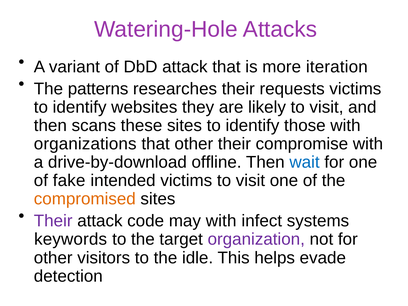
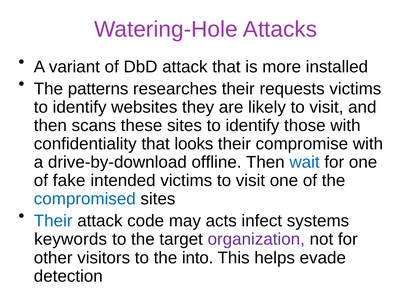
iteration: iteration -> installed (337, 67)
organizations: organizations -> confidentiality (85, 144)
that other: other -> looks (194, 144)
compromised colour: orange -> blue (85, 199)
Their colour: purple -> blue (53, 221)
may with: with -> acts (221, 221)
idle: idle -> into (198, 258)
